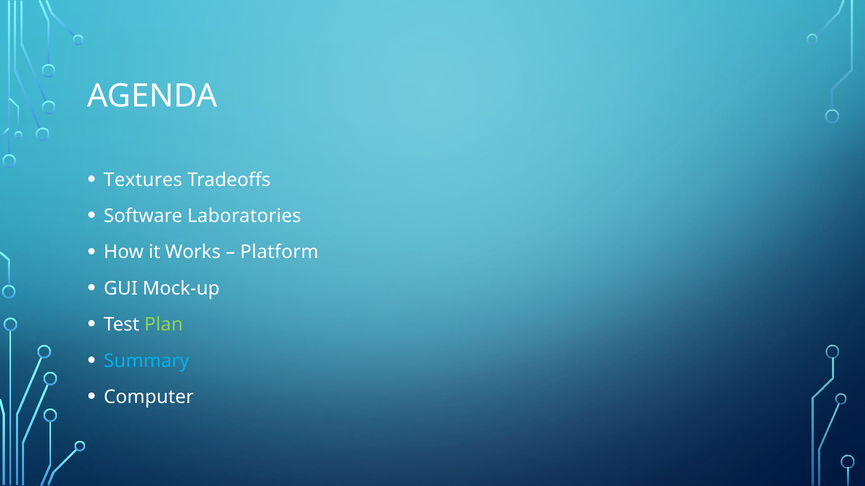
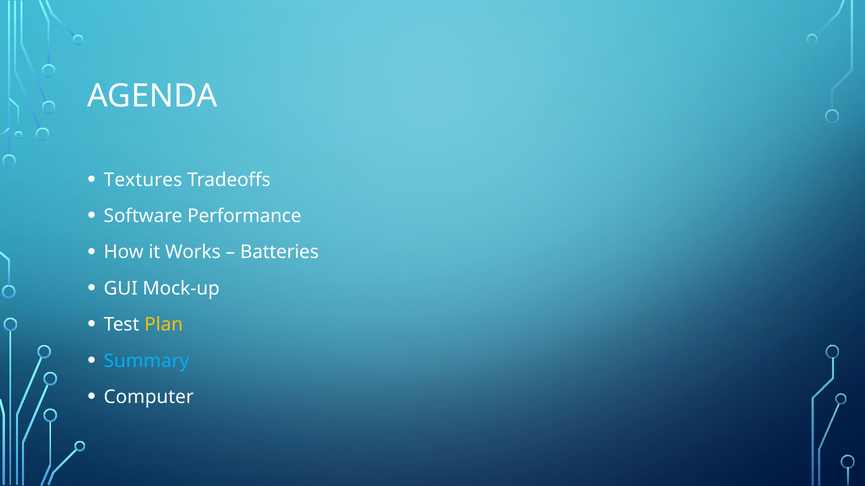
Laboratories: Laboratories -> Performance (244, 216)
Platform: Platform -> Batteries (279, 253)
Plan colour: light green -> yellow (164, 325)
